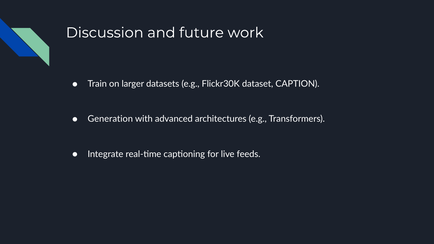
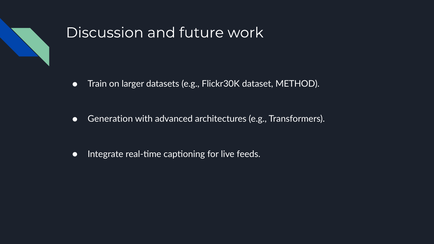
CAPTION: CAPTION -> METHOD (297, 84)
